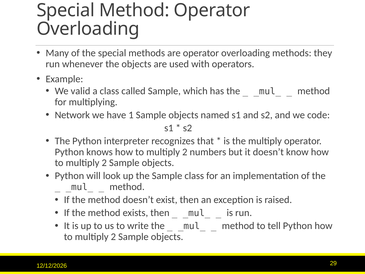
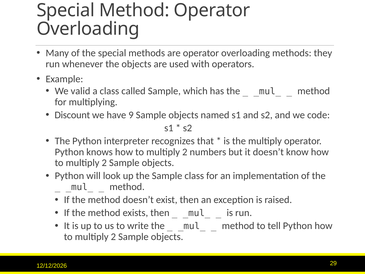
Network: Network -> Discount (72, 115)
1: 1 -> 9 (131, 115)
